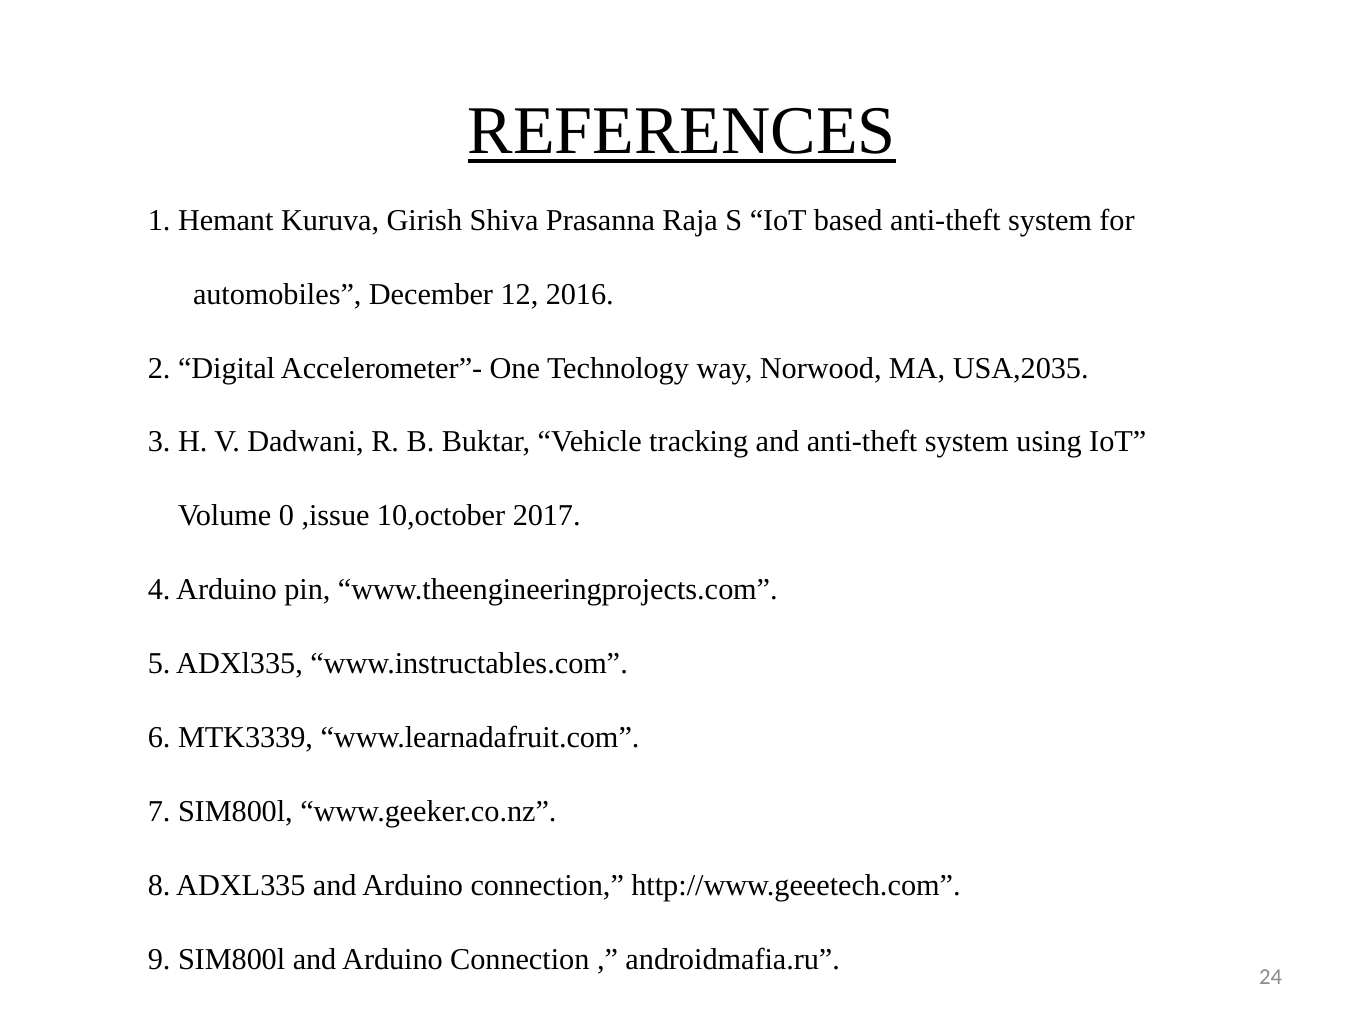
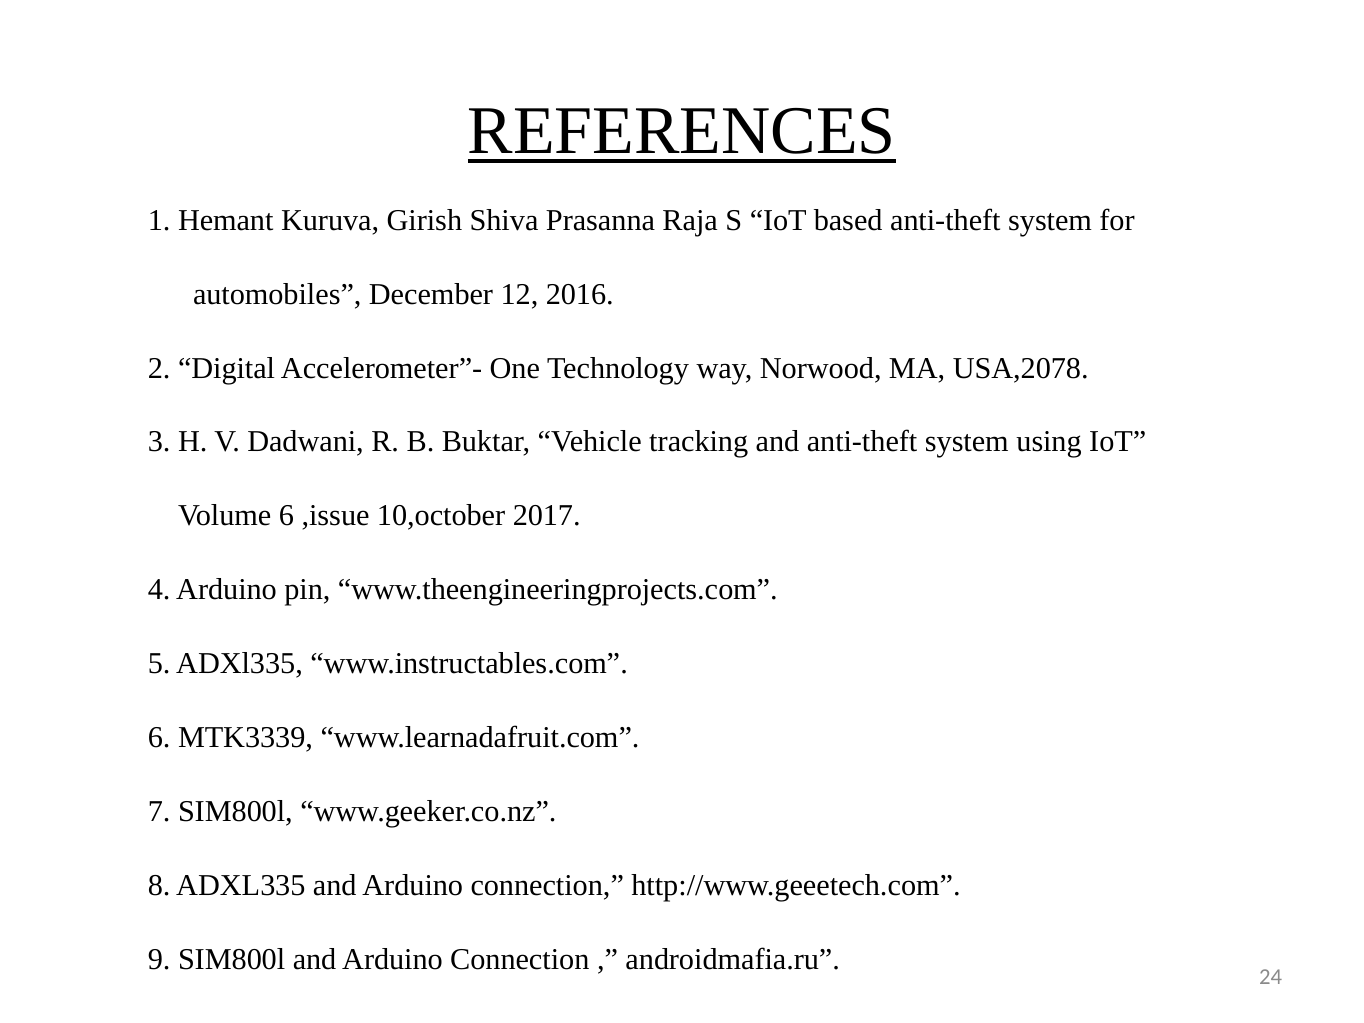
USA,2035: USA,2035 -> USA,2078 (1021, 368)
Volume 0: 0 -> 6 (286, 516)
